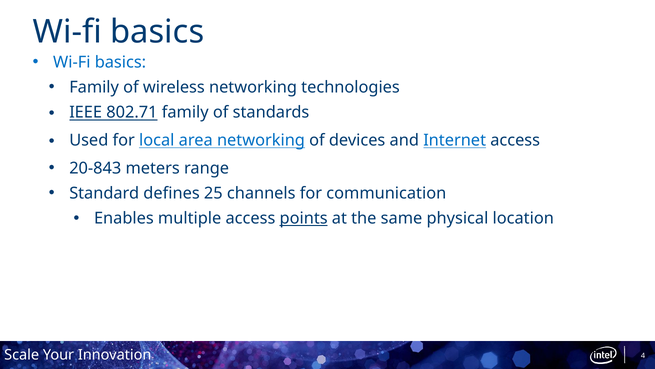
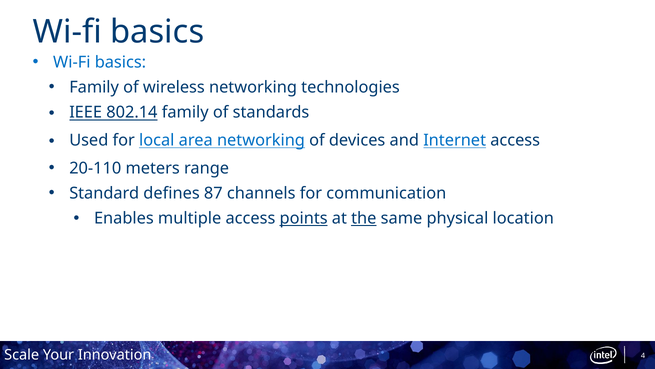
802.71: 802.71 -> 802.14 (132, 112)
20-843: 20-843 -> 20-110 (95, 168)
25: 25 -> 87 (213, 193)
the underline: none -> present (364, 218)
